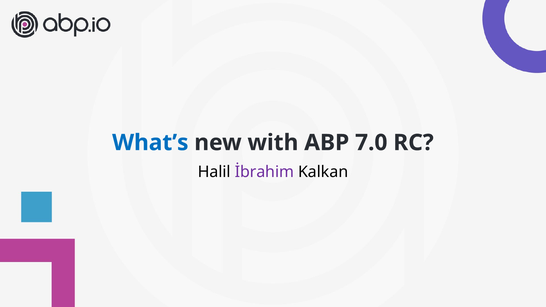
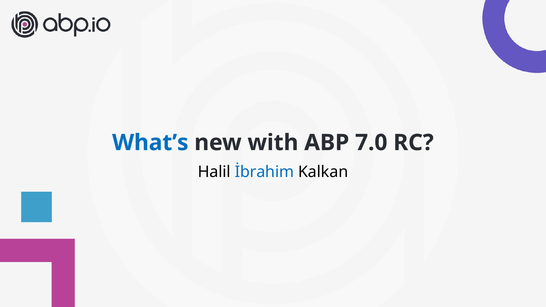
İbrahim colour: purple -> blue (264, 172)
